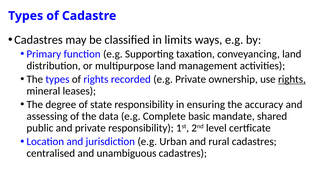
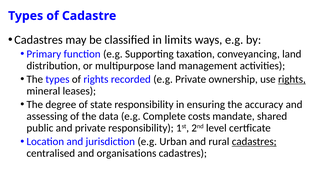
basic: basic -> costs (199, 116)
cadastres underline: none -> present (254, 142)
unambiguous: unambiguous -> organisations (126, 153)
